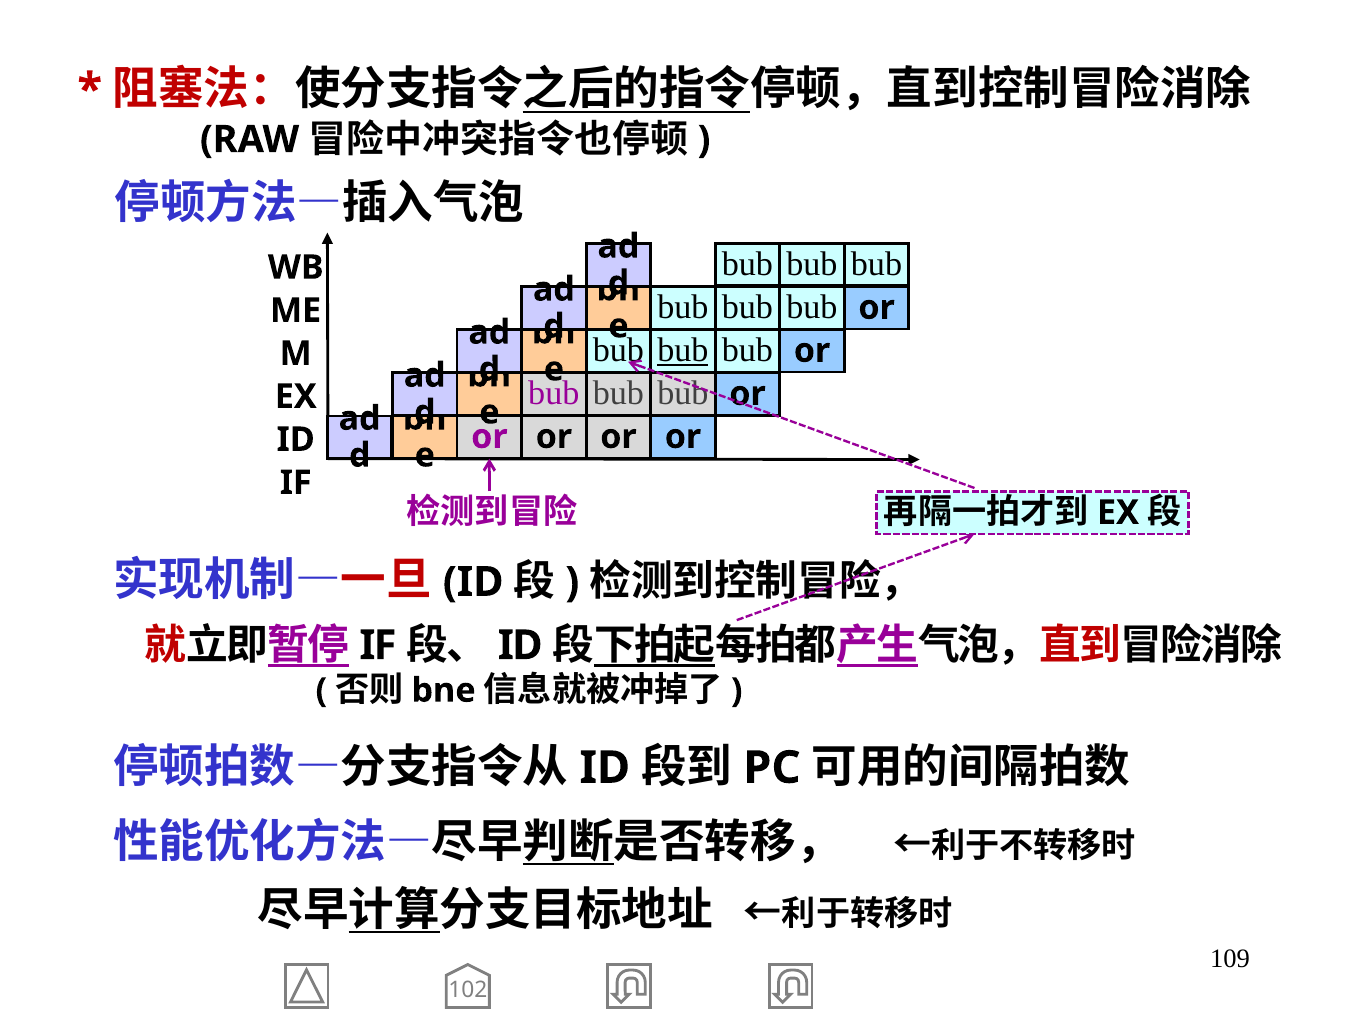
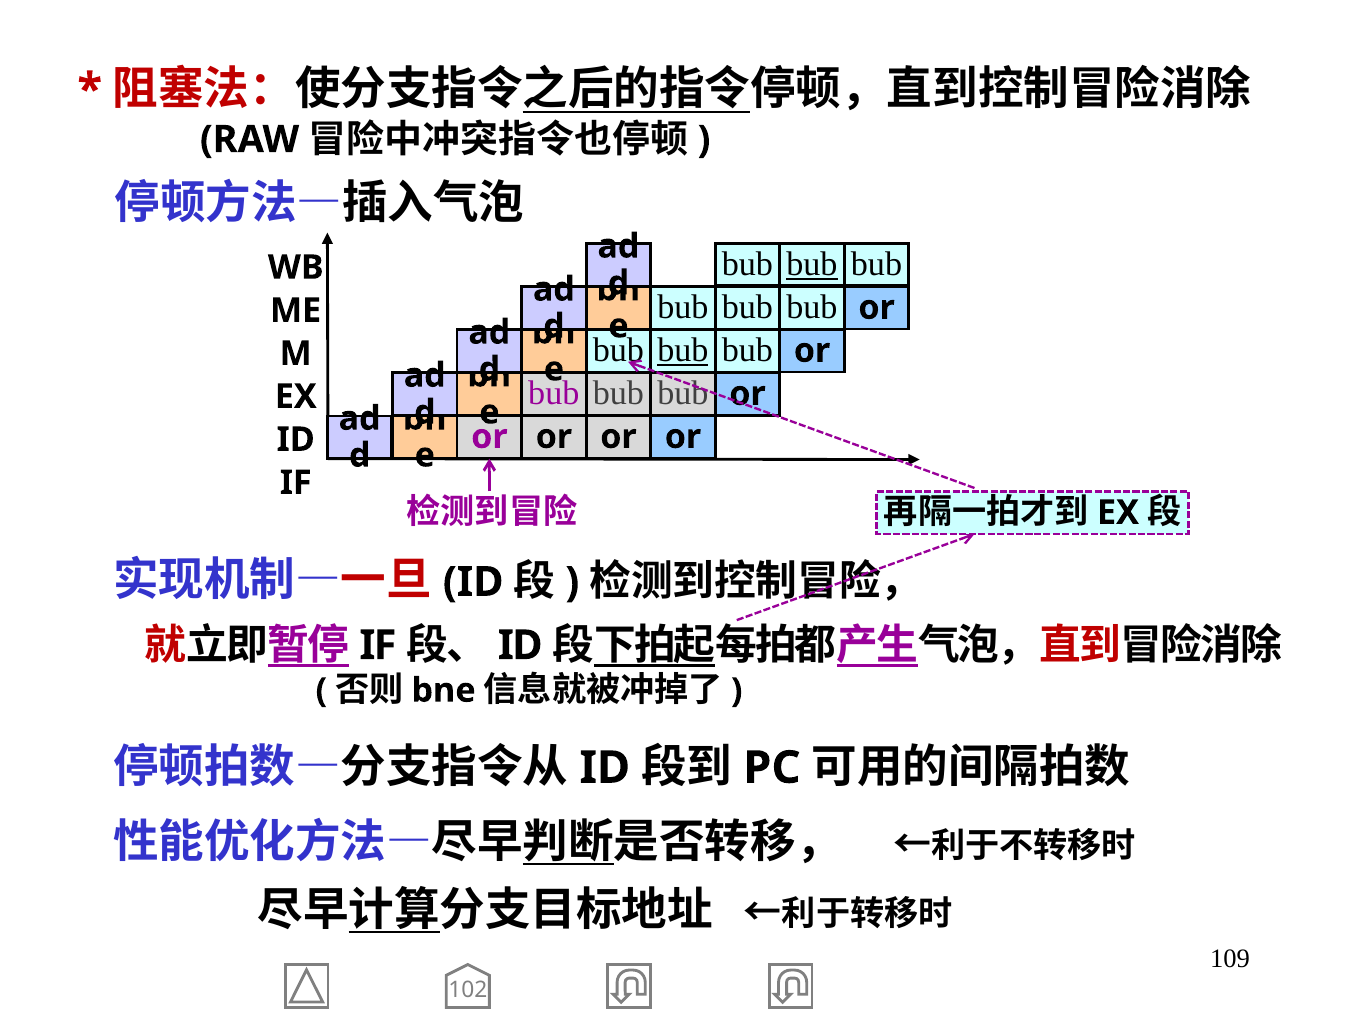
bub underline: none -> present (812, 264)
